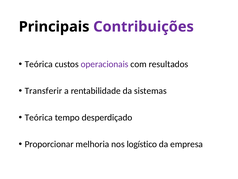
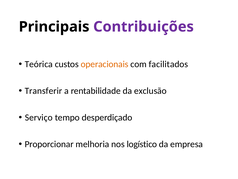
operacionais colour: purple -> orange (105, 64)
resultados: resultados -> facilitados (168, 64)
sistemas: sistemas -> exclusão (150, 91)
Teórica: Teórica -> Serviço (39, 117)
